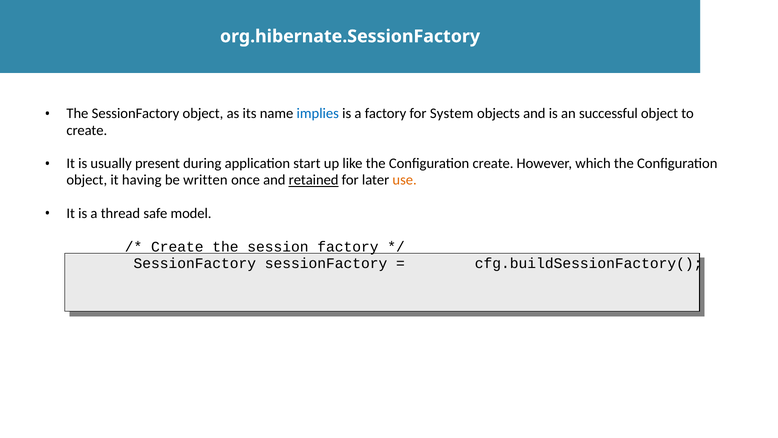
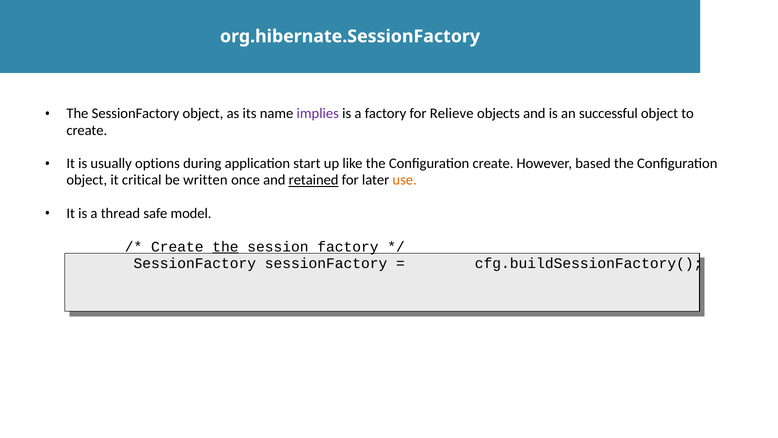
implies colour: blue -> purple (318, 114)
System: System -> Relieve (452, 114)
present: present -> options (157, 163)
which: which -> based (593, 163)
having: having -> critical (142, 180)
the underline: none -> present (225, 247)
